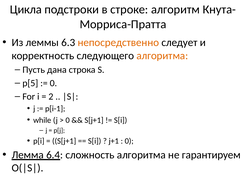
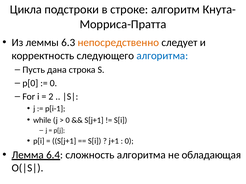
алгоритма colour: orange -> blue (162, 56)
p[5: p[5 -> p[0 (30, 83)
гарантируем: гарантируем -> обладающая (211, 155)
